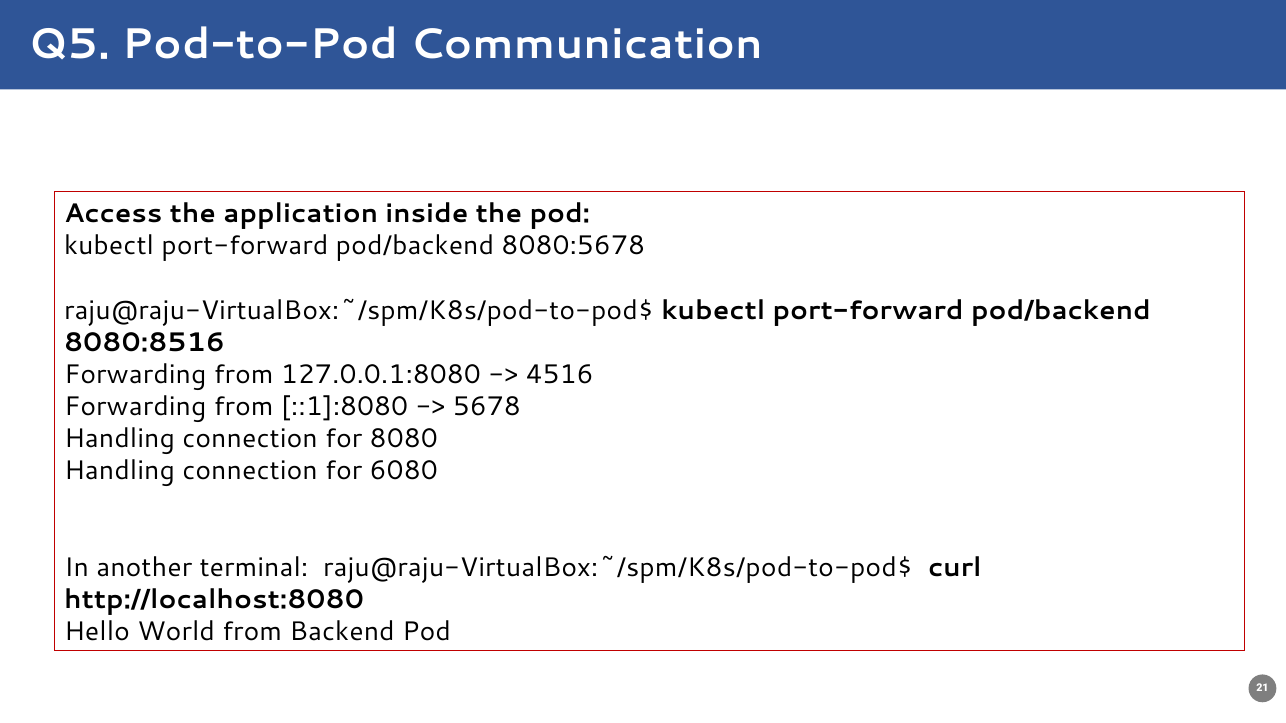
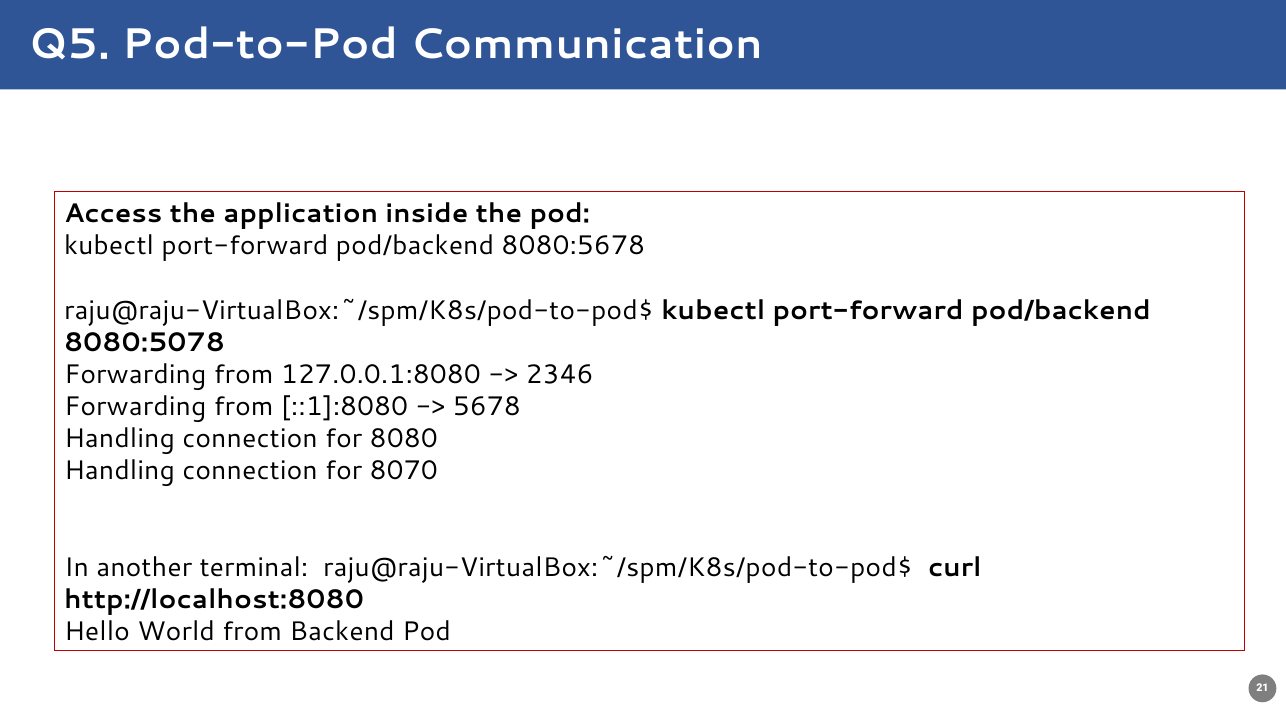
8080:8516: 8080:8516 -> 8080:5078 (144, 343)
4516: 4516 -> 2346 (560, 375)
6080: 6080 -> 8070 (404, 471)
